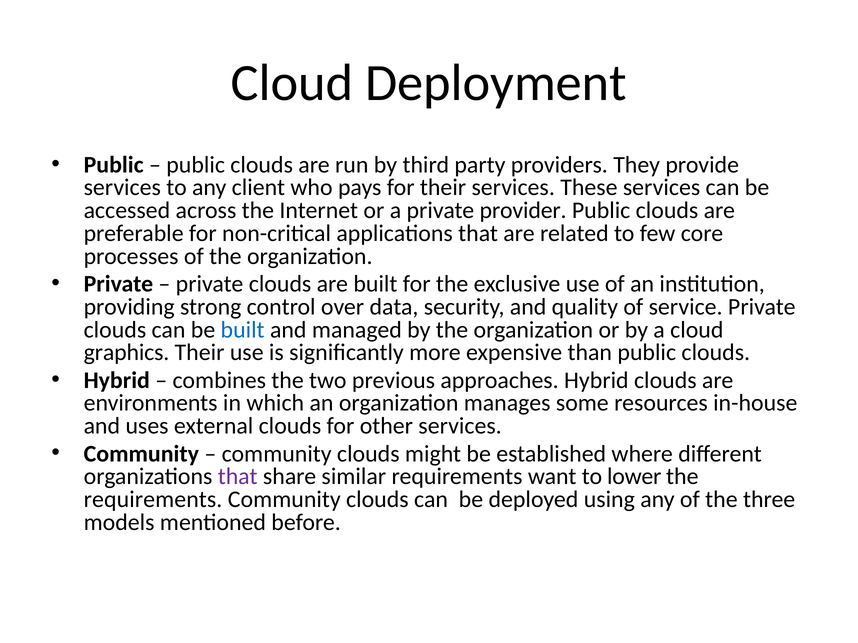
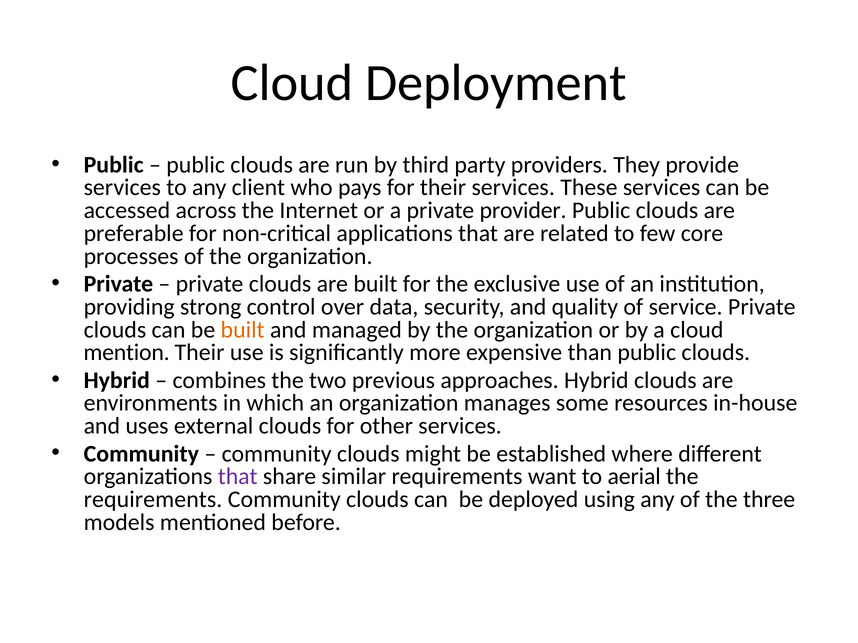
built colour: blue -> orange (243, 330)
graphics: graphics -> mention (127, 353)
lower: lower -> aerial (634, 477)
